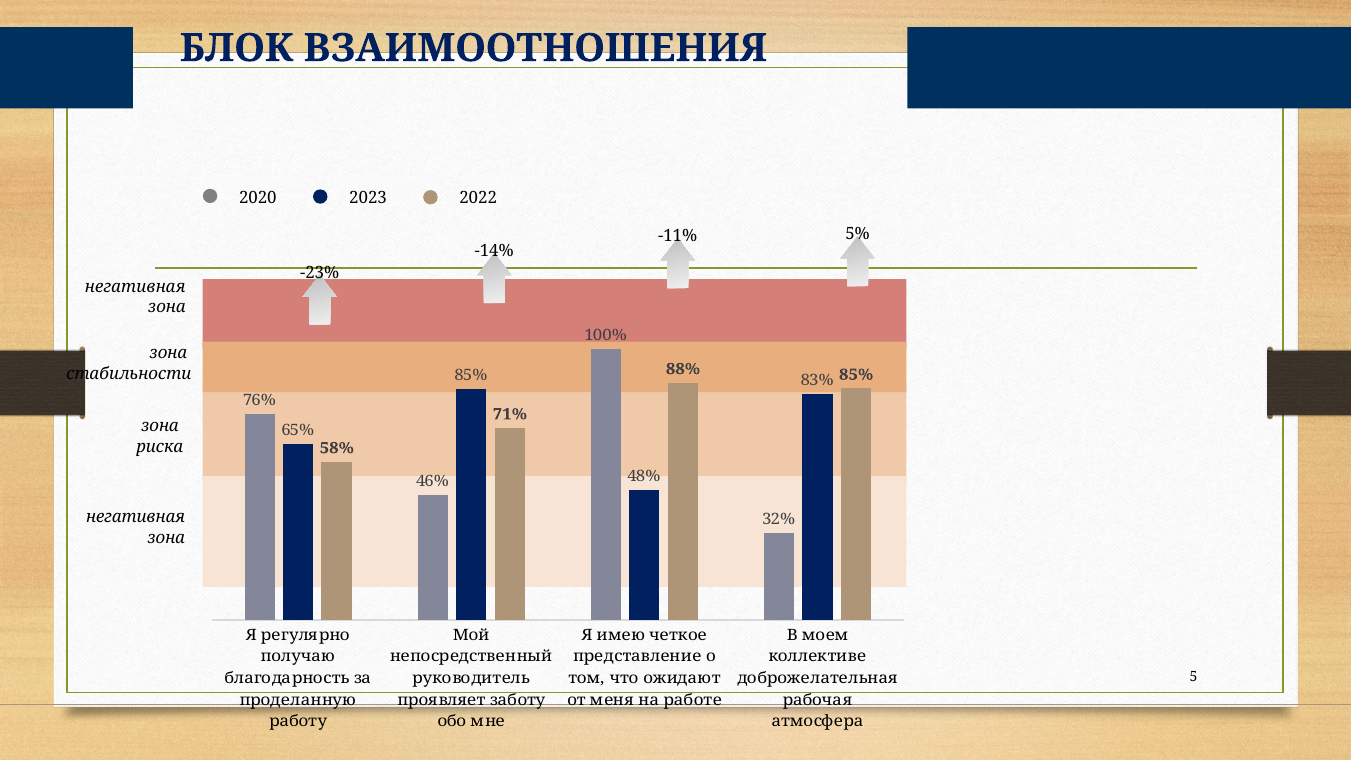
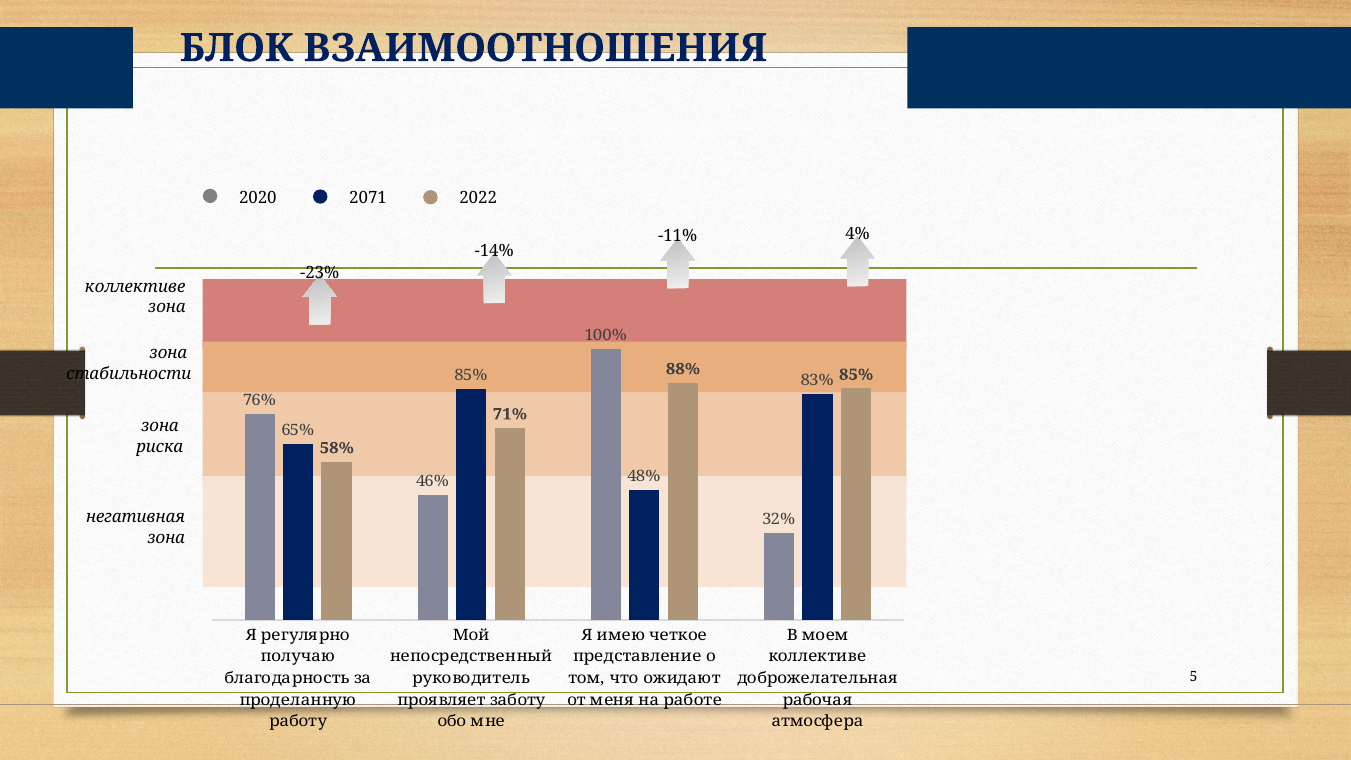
2023: 2023 -> 2071 (368, 198)
5%: 5% -> 4% (858, 234)
негативная: негативная -> коллективе (135, 287)
